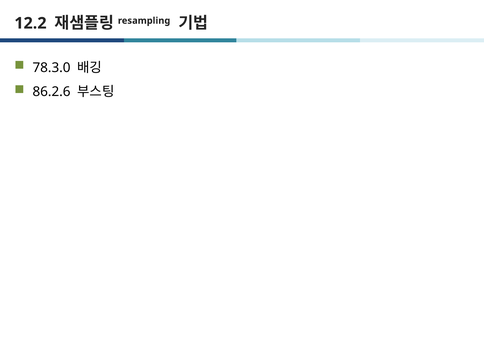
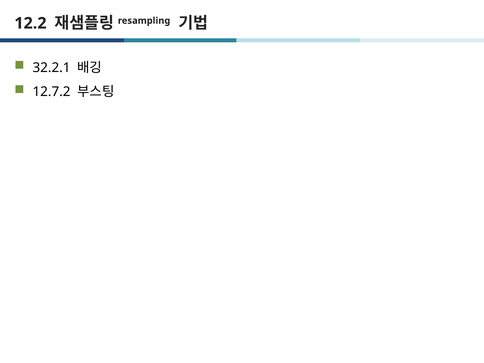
78.3.0: 78.3.0 -> 32.2.1 (52, 68)
86.2.6: 86.2.6 -> 12.7.2 (52, 92)
